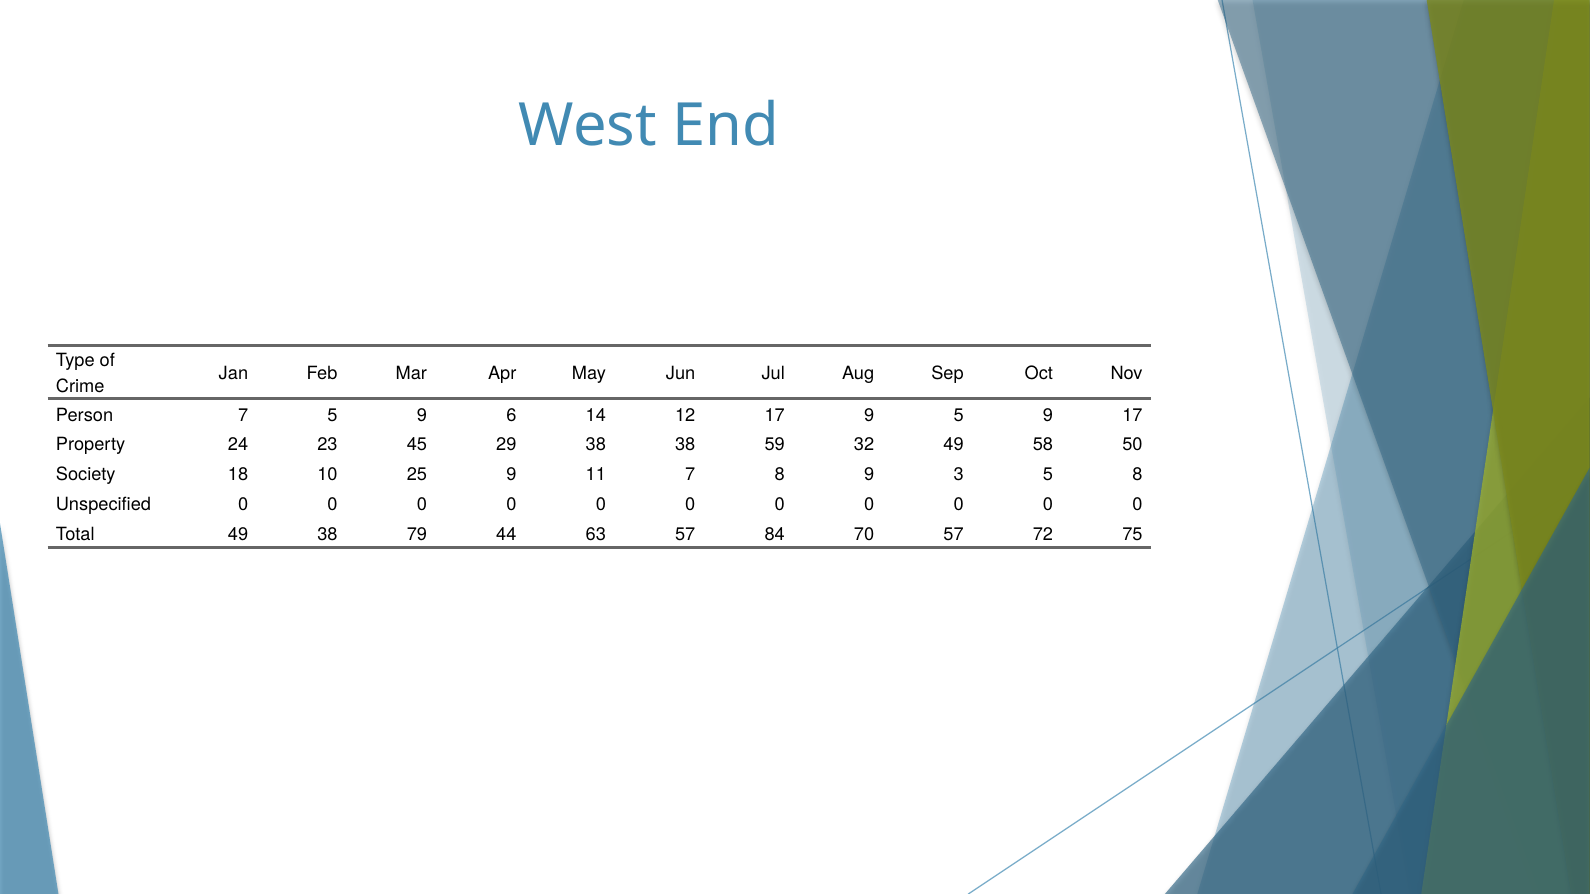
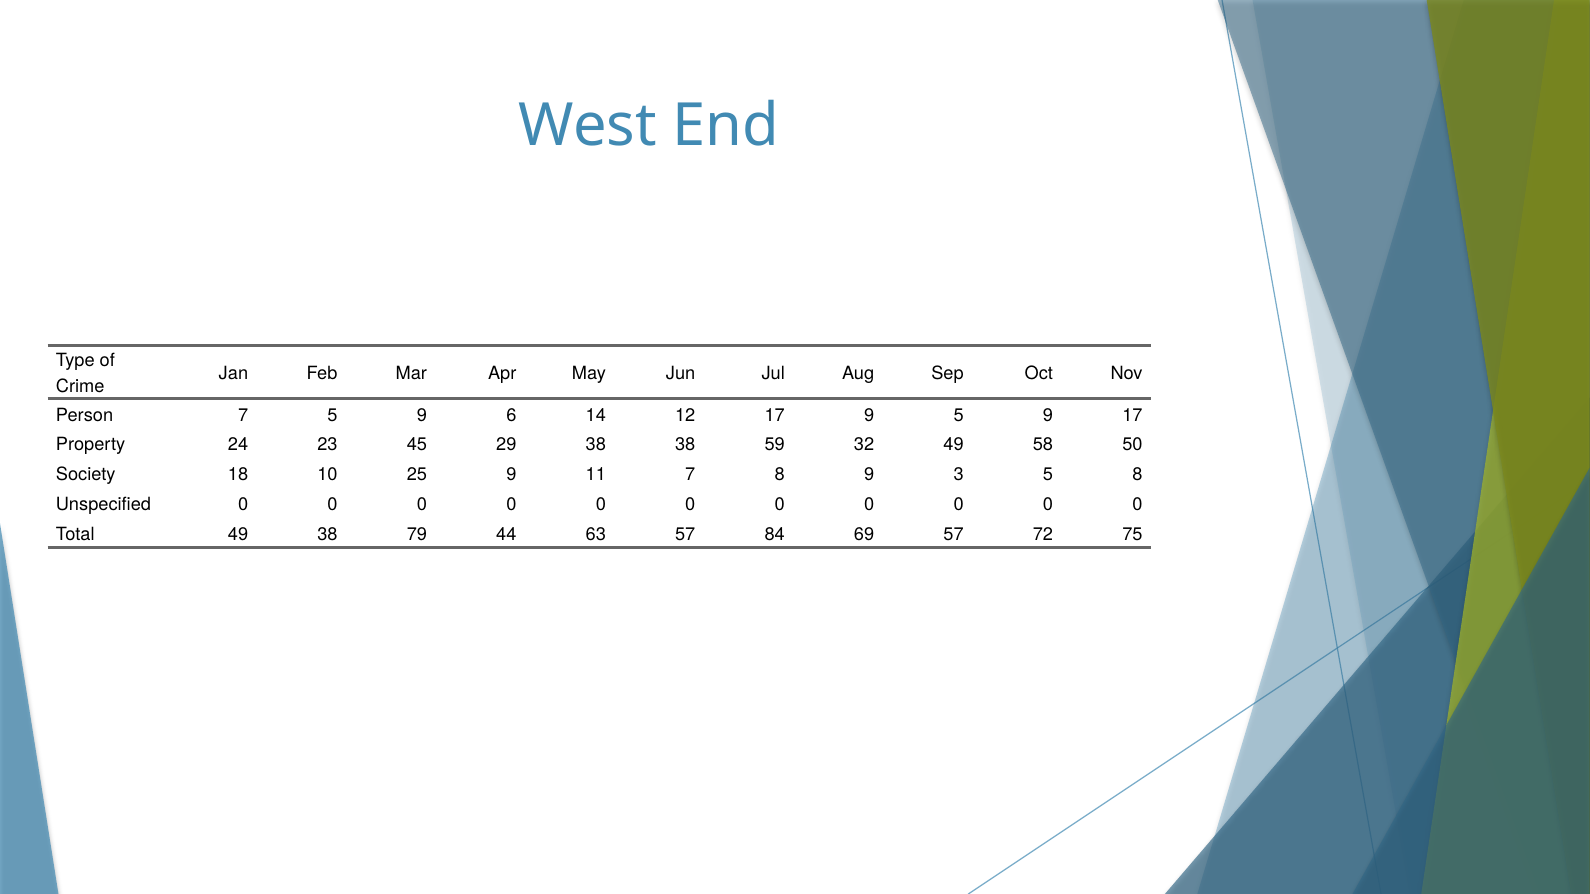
70: 70 -> 69 (864, 534)
